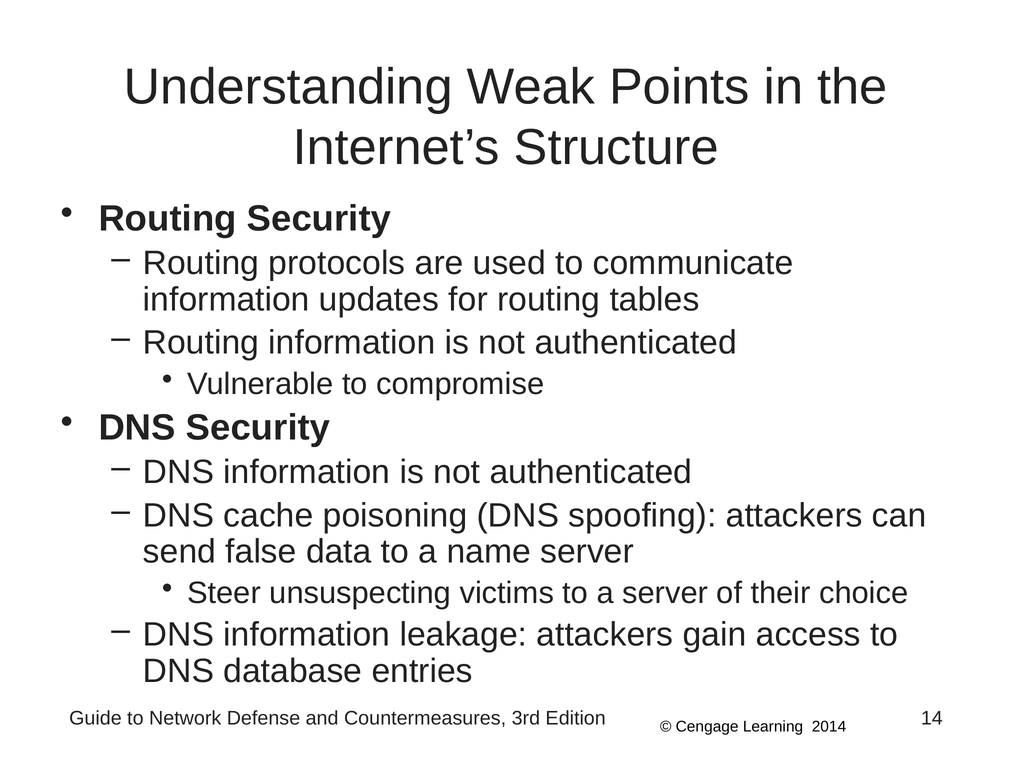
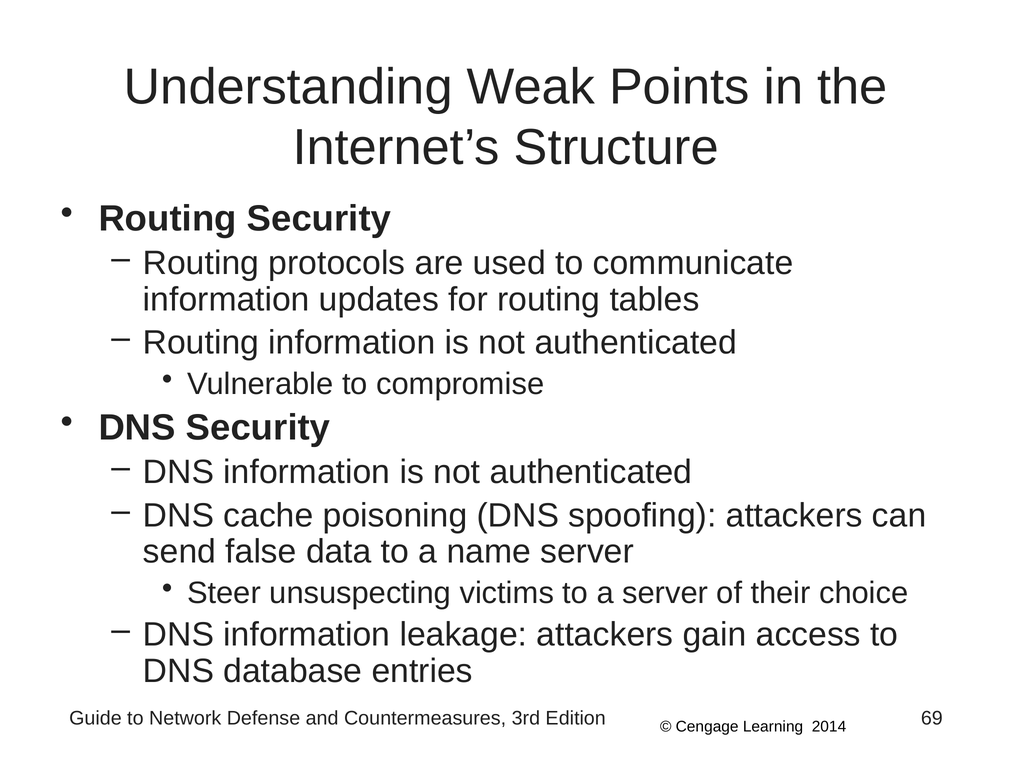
14: 14 -> 69 (932, 718)
